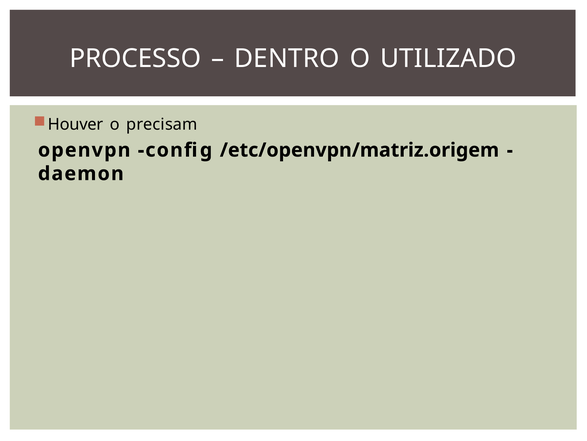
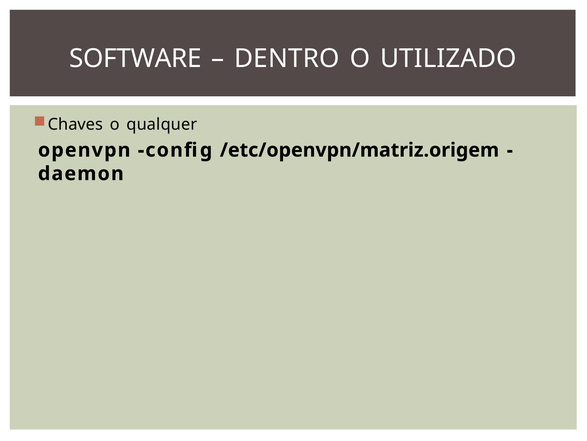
PROCESSO: PROCESSO -> SOFTWARE (135, 58)
Houver: Houver -> Chaves (75, 124)
precisam: precisam -> qualquer (162, 124)
